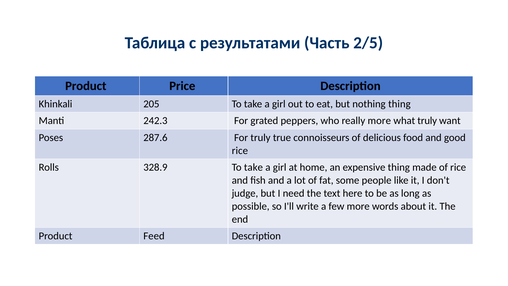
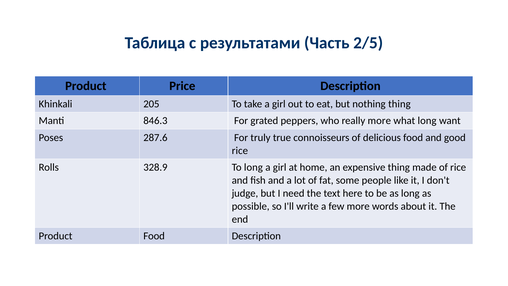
242.3: 242.3 -> 846.3 (155, 121)
what truly: truly -> long (427, 121)
328.9 To take: take -> long (253, 167)
Product Feed: Feed -> Food (154, 236)
